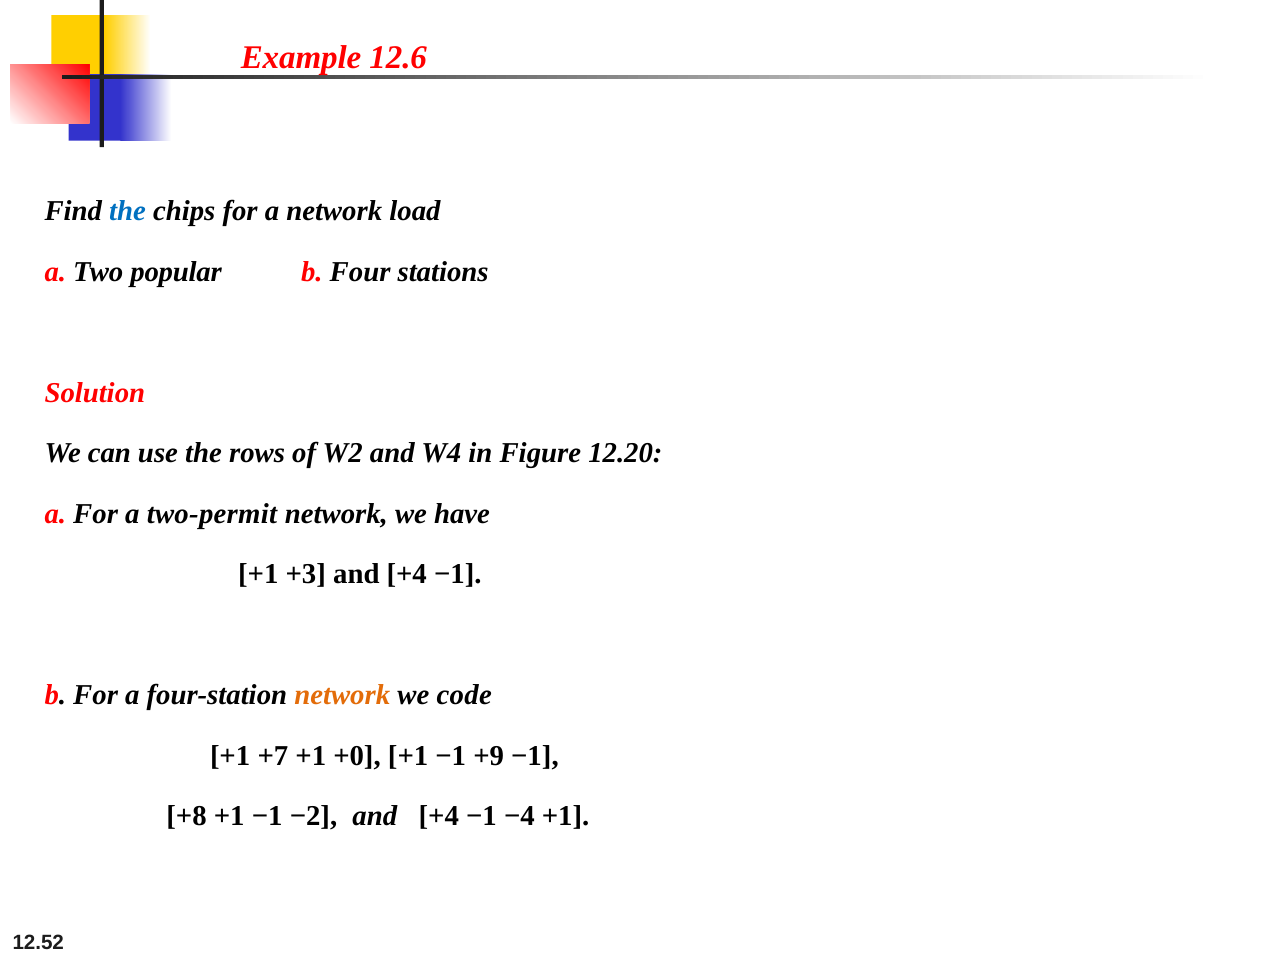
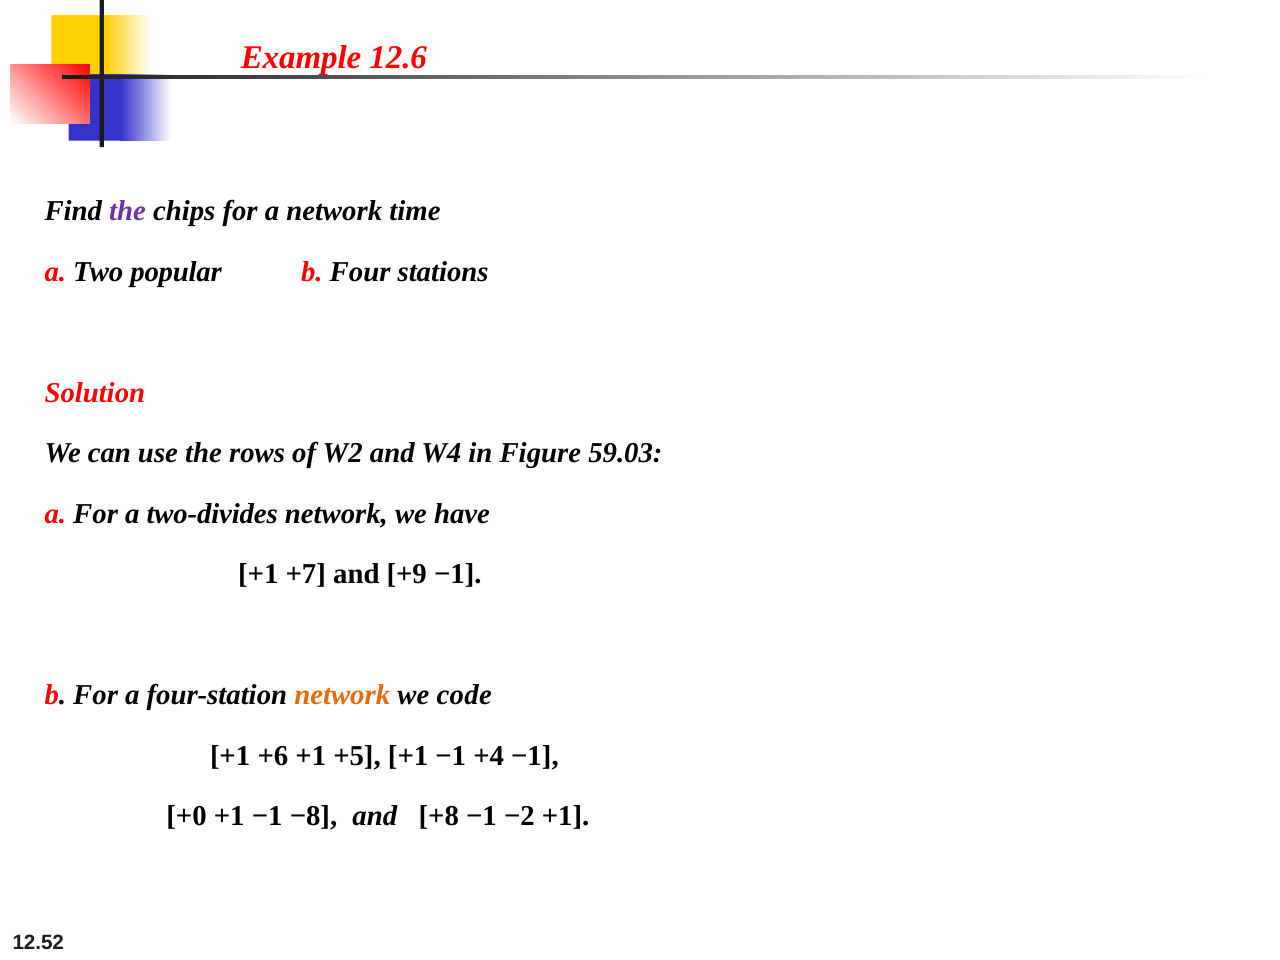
the colour: blue -> purple (128, 211)
load: load -> time (415, 211)
12.20: 12.20 -> 59.03 (625, 453)
two-permit: two-permit -> two-divides (212, 514)
+3: +3 -> +7 (306, 574)
+4: +4 -> +9 (407, 574)
+7: +7 -> +6 (273, 756)
+0: +0 -> +5 (357, 756)
+9: +9 -> +4 (489, 756)
+8: +8 -> +0 (187, 816)
−2: −2 -> −8 (313, 816)
+4: +4 -> +8 (439, 816)
−4: −4 -> −2 (519, 816)
